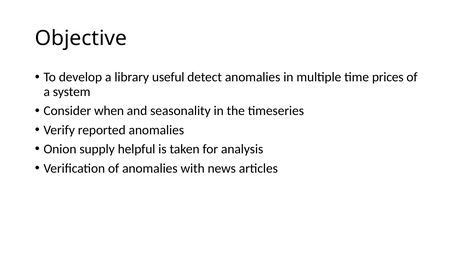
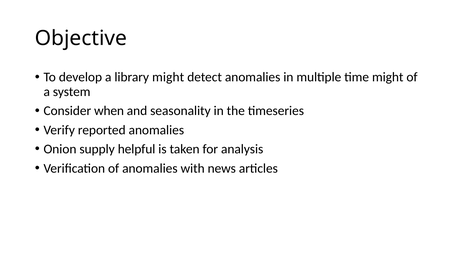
library useful: useful -> might (168, 77)
time prices: prices -> might (388, 77)
